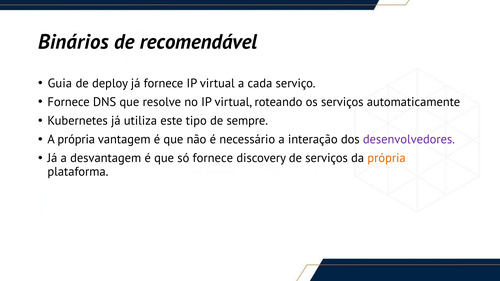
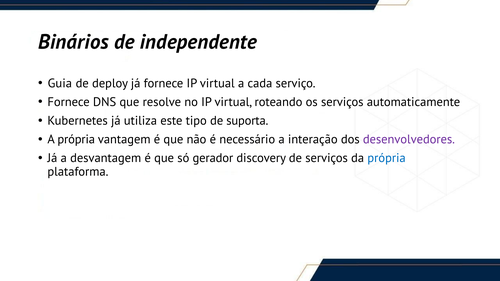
recomendável: recomendável -> independente (198, 42)
sempre: sempre -> suporta (247, 121)
só fornece: fornece -> gerador (213, 158)
própria colour: orange -> blue (387, 158)
